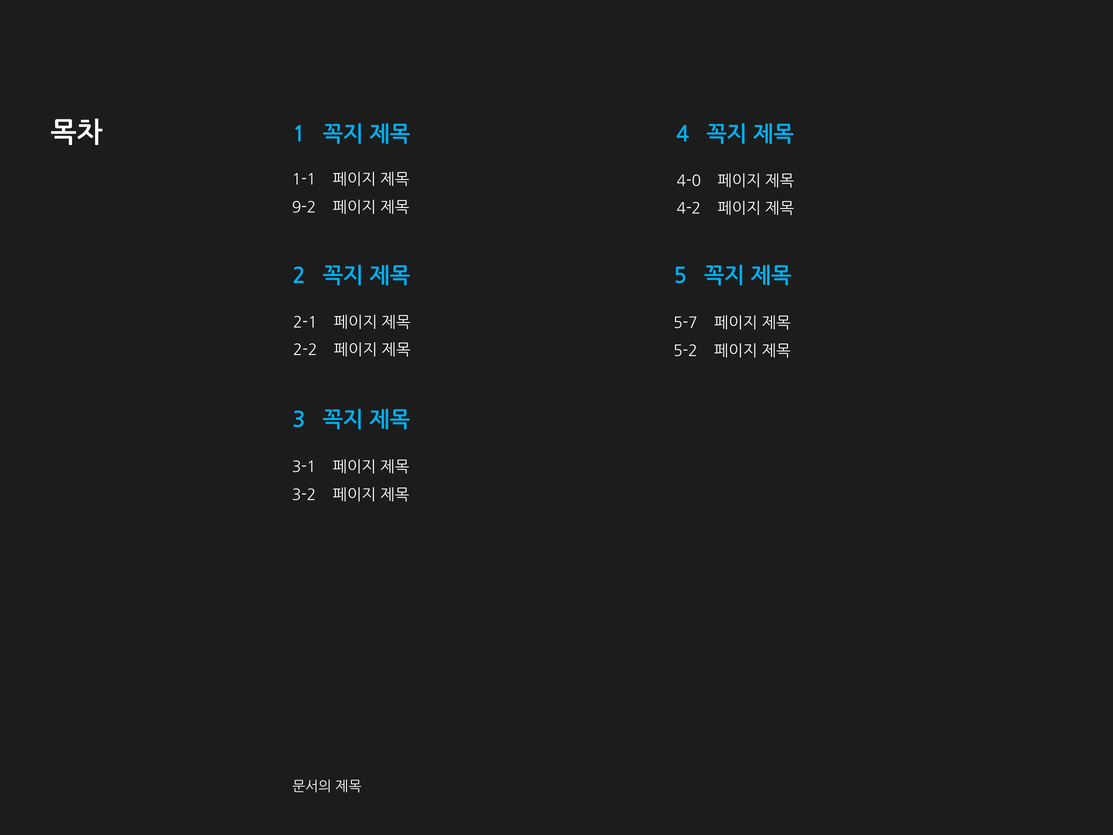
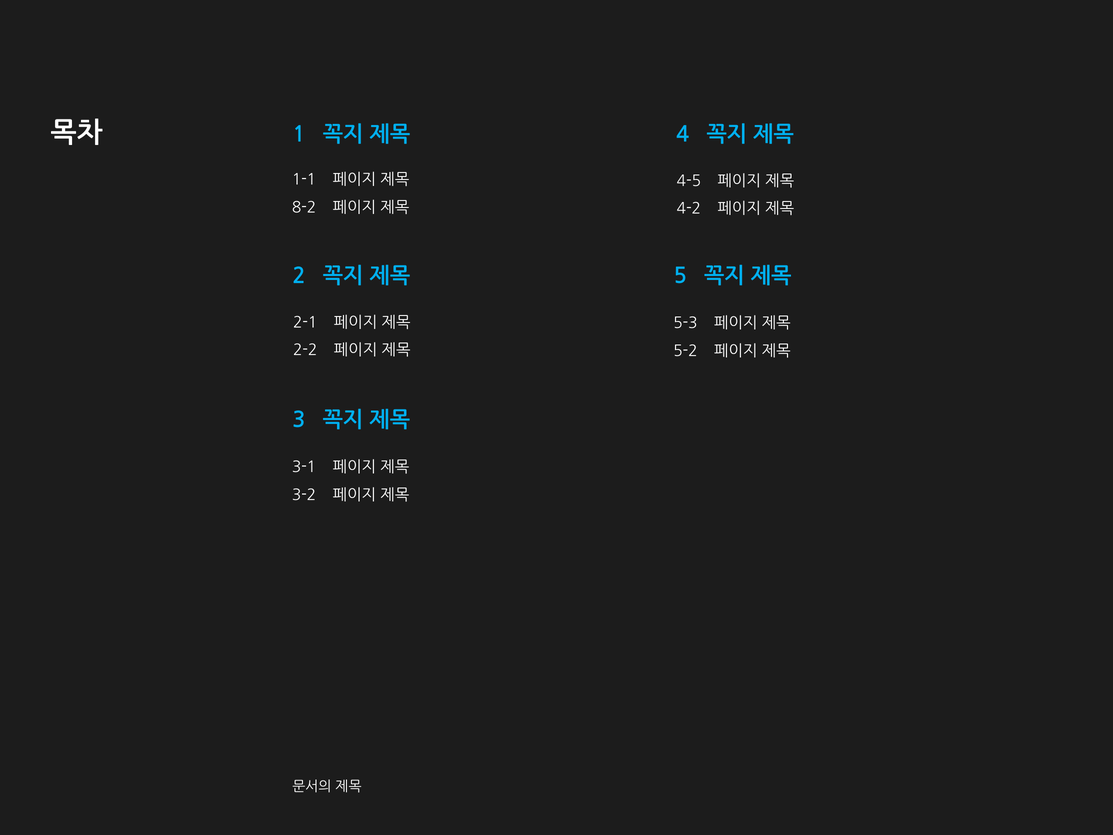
4-0: 4-0 -> 4-5 (689, 181)
9-2: 9-2 -> 8-2 (304, 208)
5-7: 5-7 -> 5-3 (685, 323)
